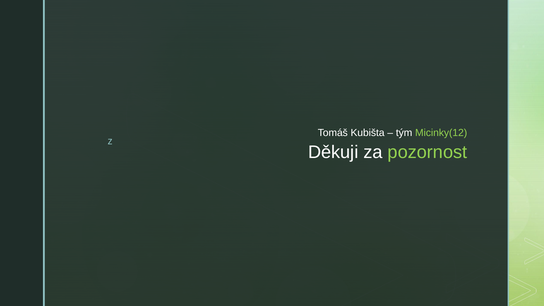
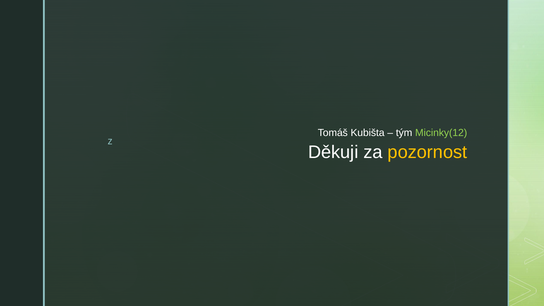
pozornost colour: light green -> yellow (427, 152)
